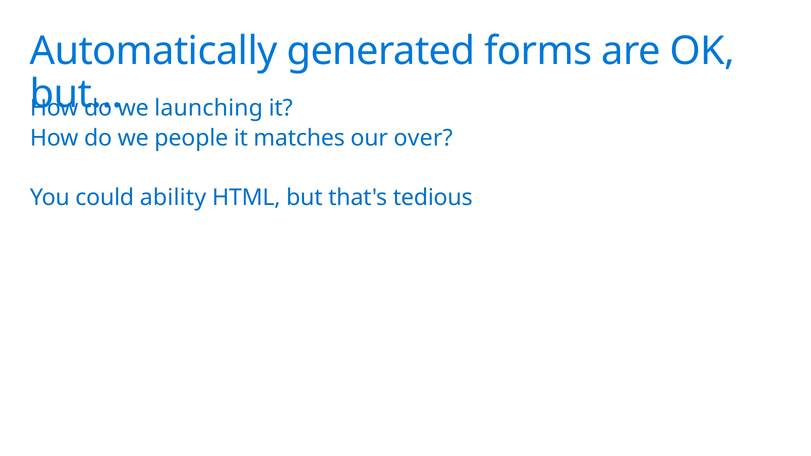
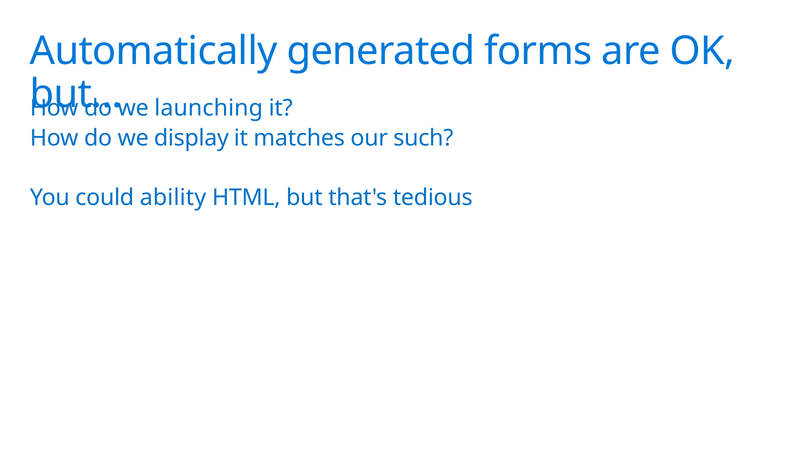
people: people -> display (191, 138)
over: over -> such (423, 138)
